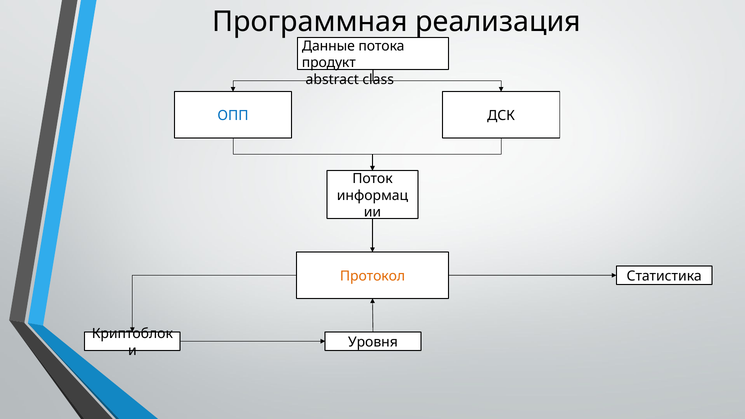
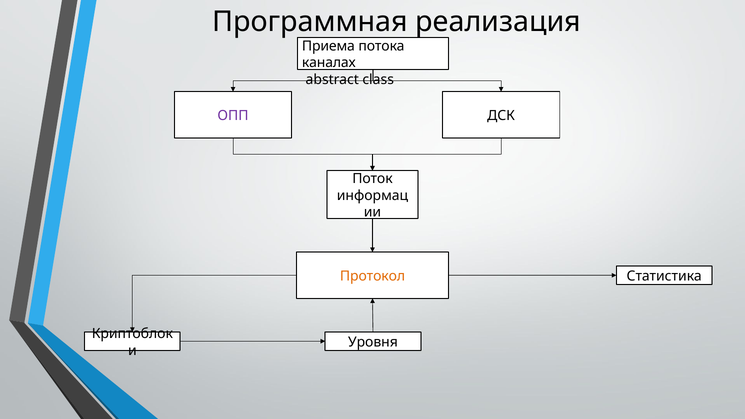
Данные: Данные -> Приема (328, 46)
продукт: продукт -> каналах (329, 63)
ОПП colour: blue -> purple (233, 116)
